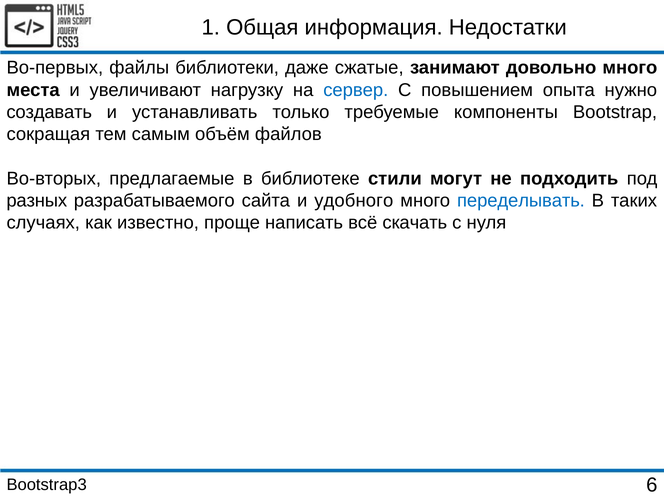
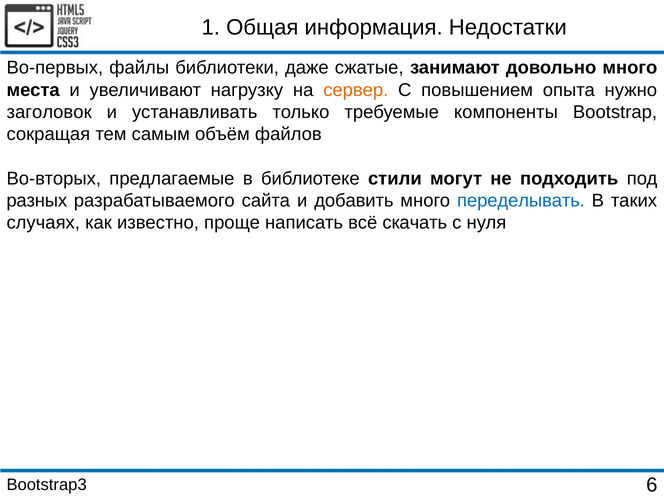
сервер colour: blue -> orange (356, 90)
создавать: создавать -> заголовок (49, 112)
удобного: удобного -> добавить (354, 201)
